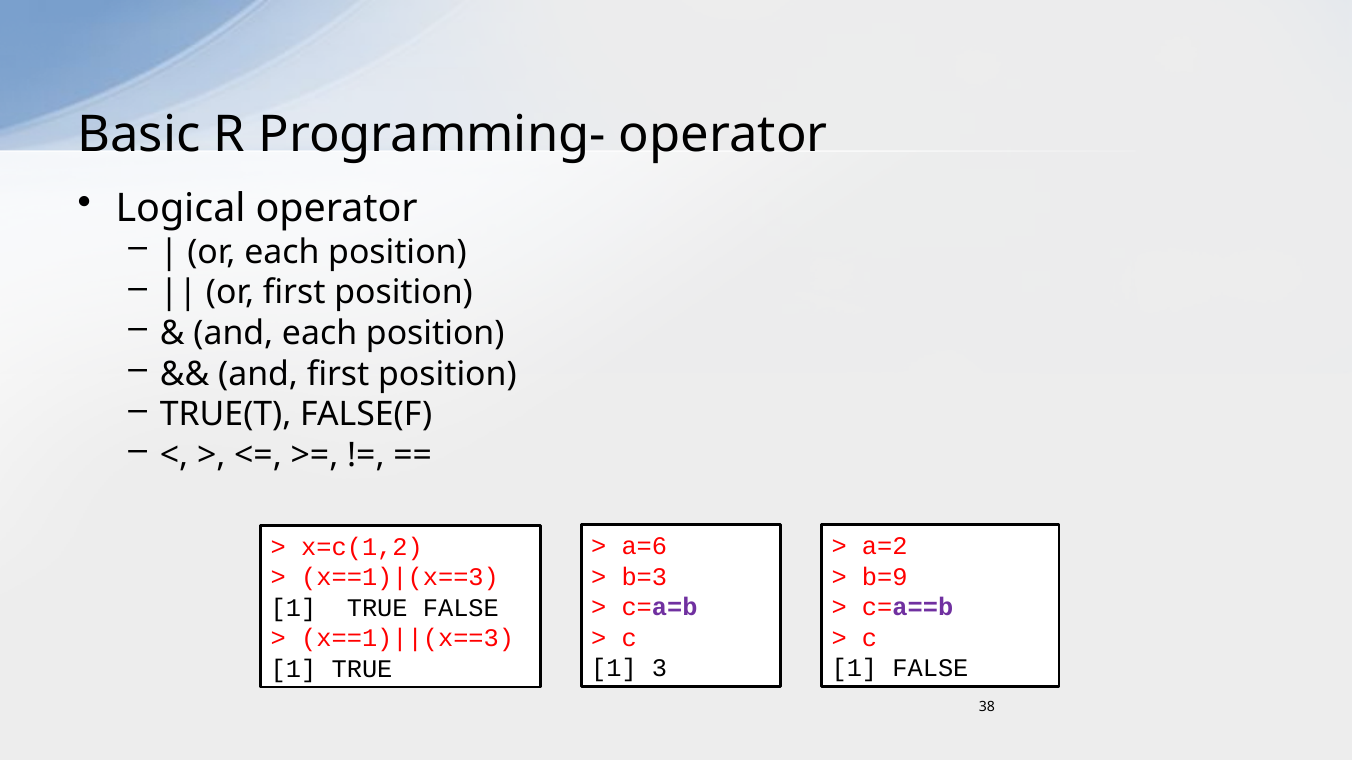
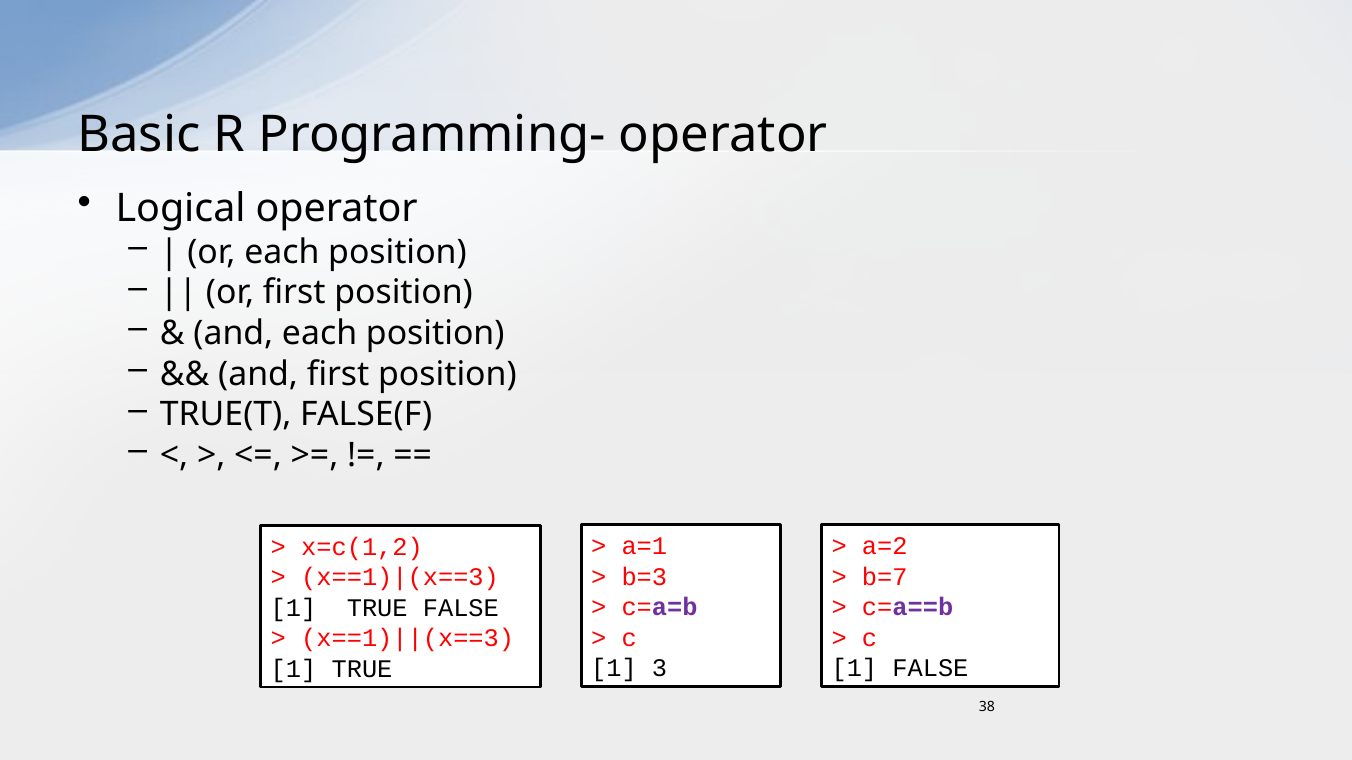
a=6: a=6 -> a=1 (644, 547)
b=9: b=9 -> b=7 (885, 577)
